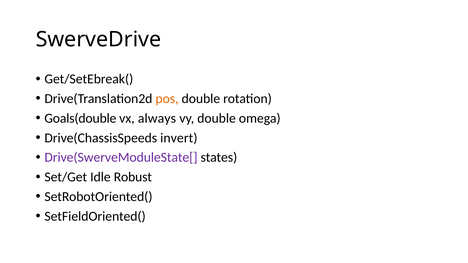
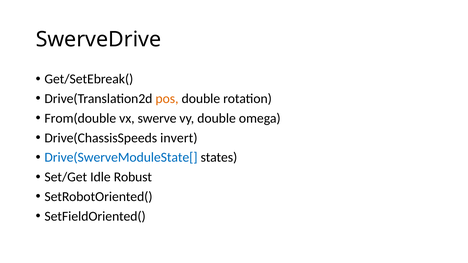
Goals(double: Goals(double -> From(double (80, 118)
always: always -> swerve (157, 118)
Drive(SwerveModuleState[ colour: purple -> blue (121, 158)
